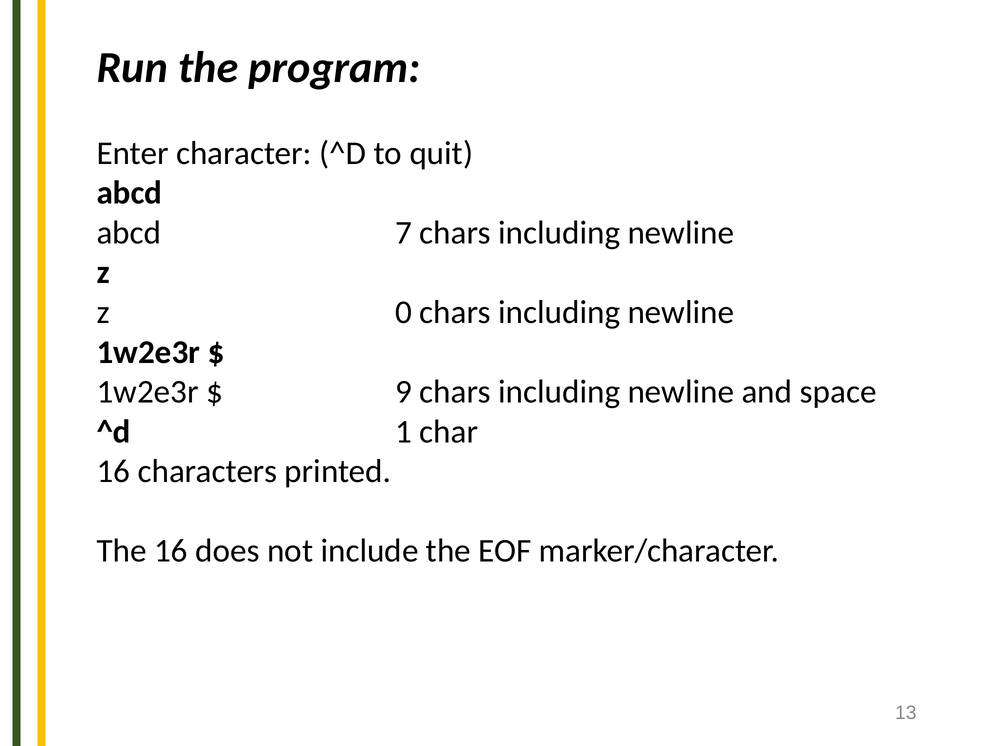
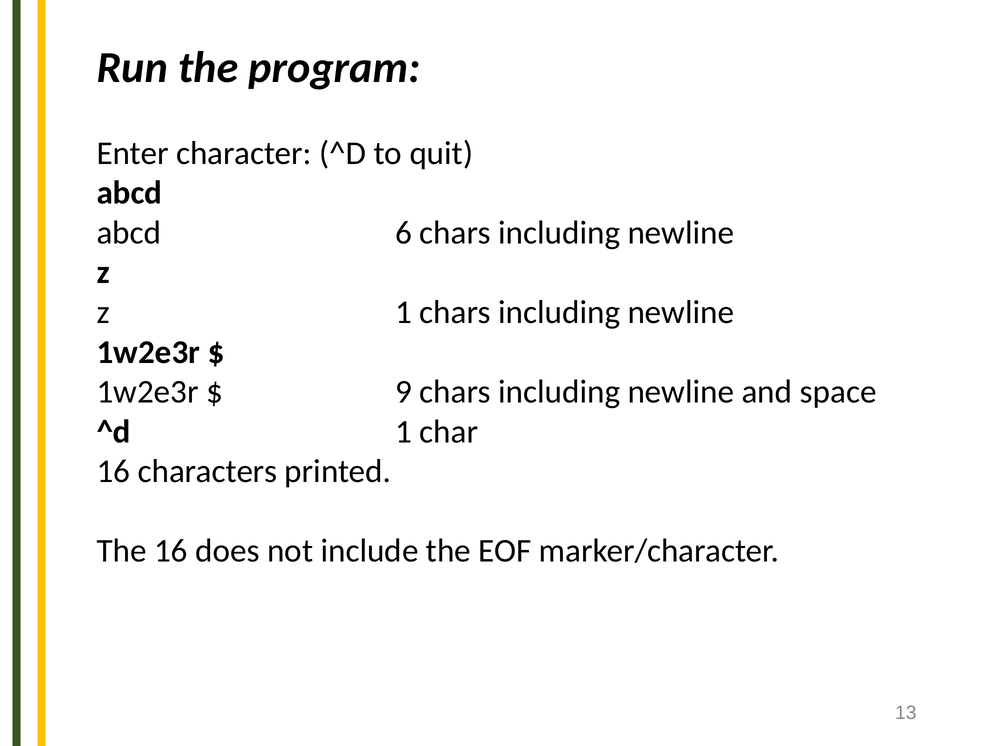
7: 7 -> 6 (403, 233)
z 0: 0 -> 1 (403, 312)
